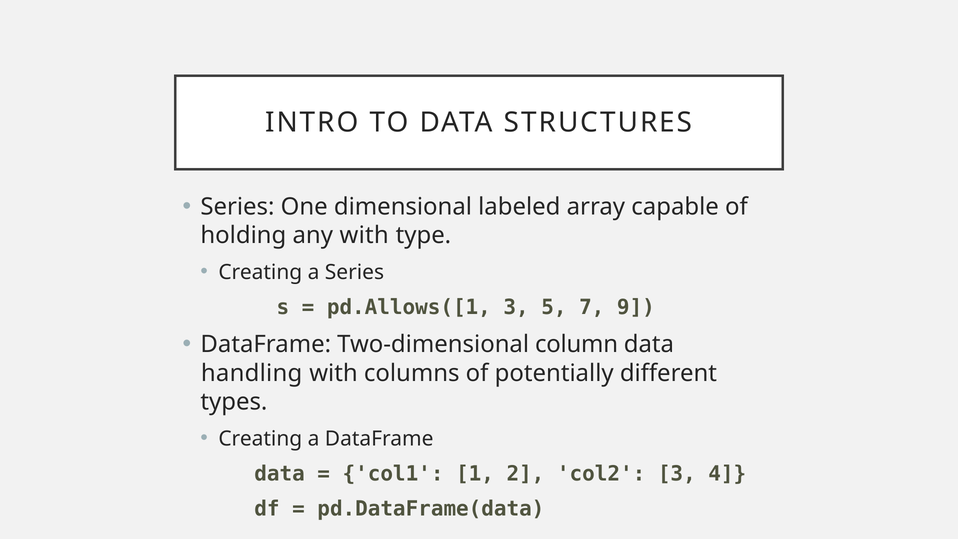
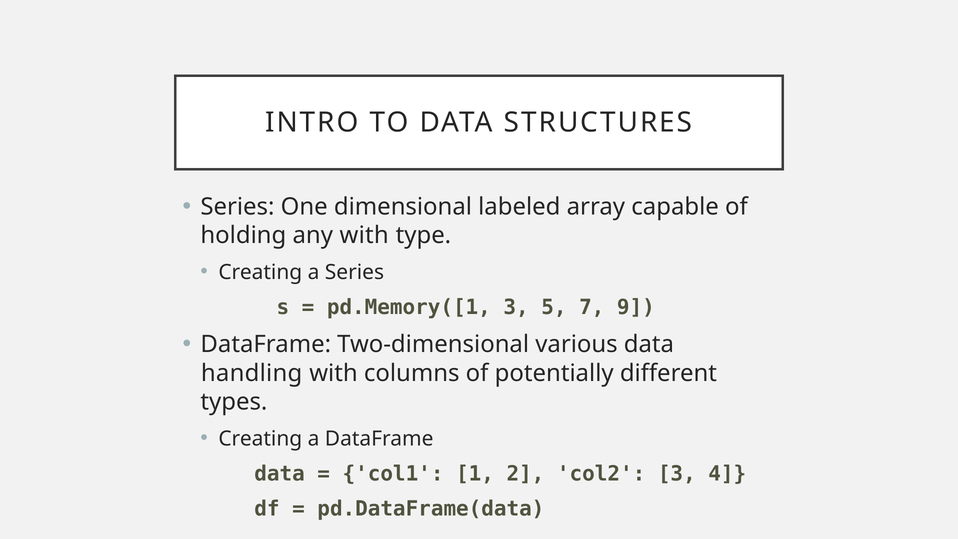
pd.Allows([1: pd.Allows([1 -> pd.Memory([1 (409, 307)
column: column -> various (576, 344)
